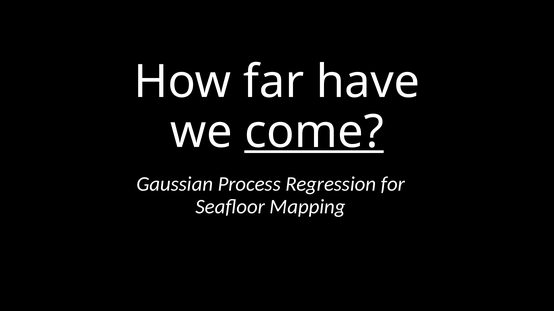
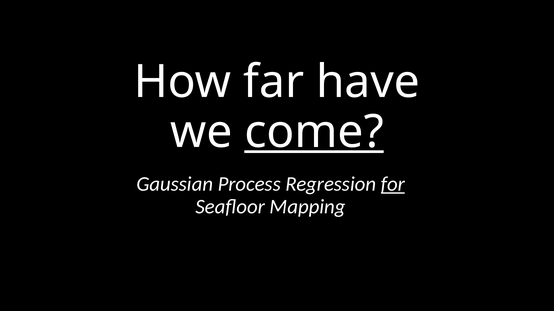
for underline: none -> present (393, 185)
